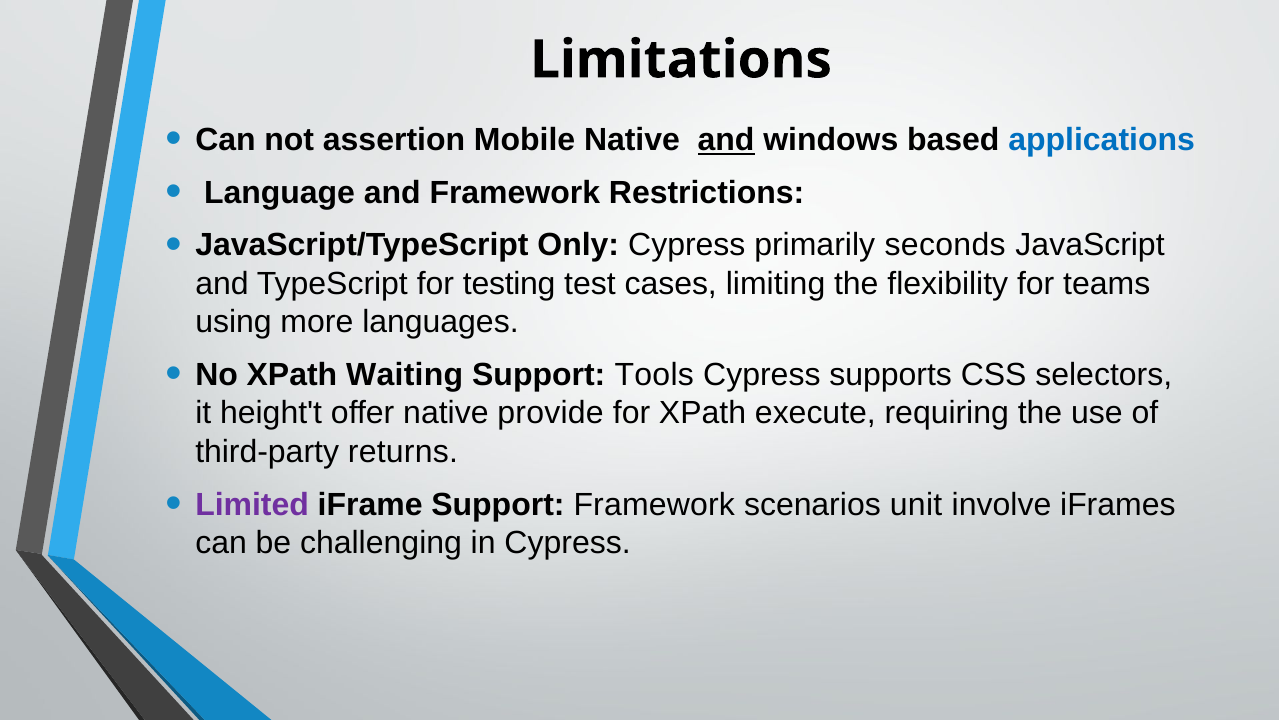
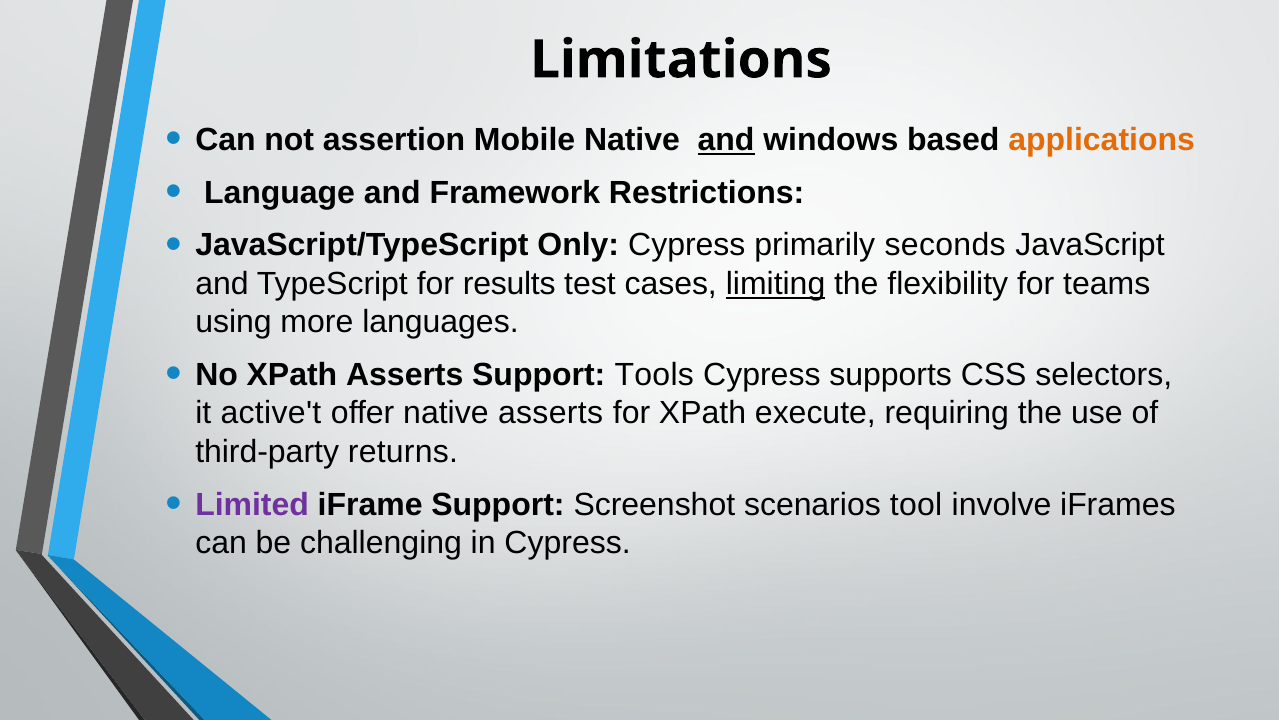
applications colour: blue -> orange (1102, 140)
testing: testing -> results (509, 284)
limiting underline: none -> present (776, 284)
XPath Waiting: Waiting -> Asserts (405, 375)
height't: height't -> active't (271, 413)
native provide: provide -> asserts (551, 413)
Support Framework: Framework -> Screenshot (654, 504)
unit: unit -> tool (916, 504)
